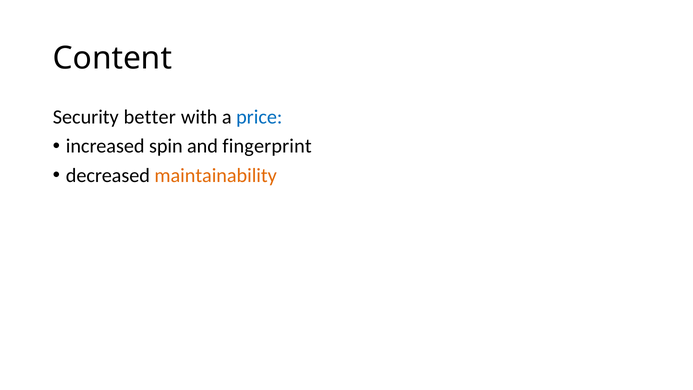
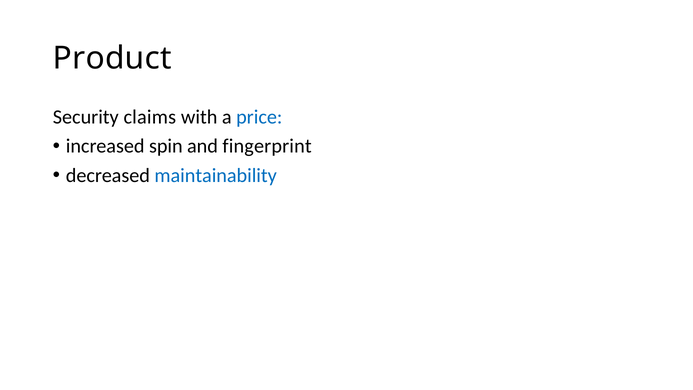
Content: Content -> Product (112, 58)
better: better -> claims (150, 117)
maintainability colour: orange -> blue (216, 175)
